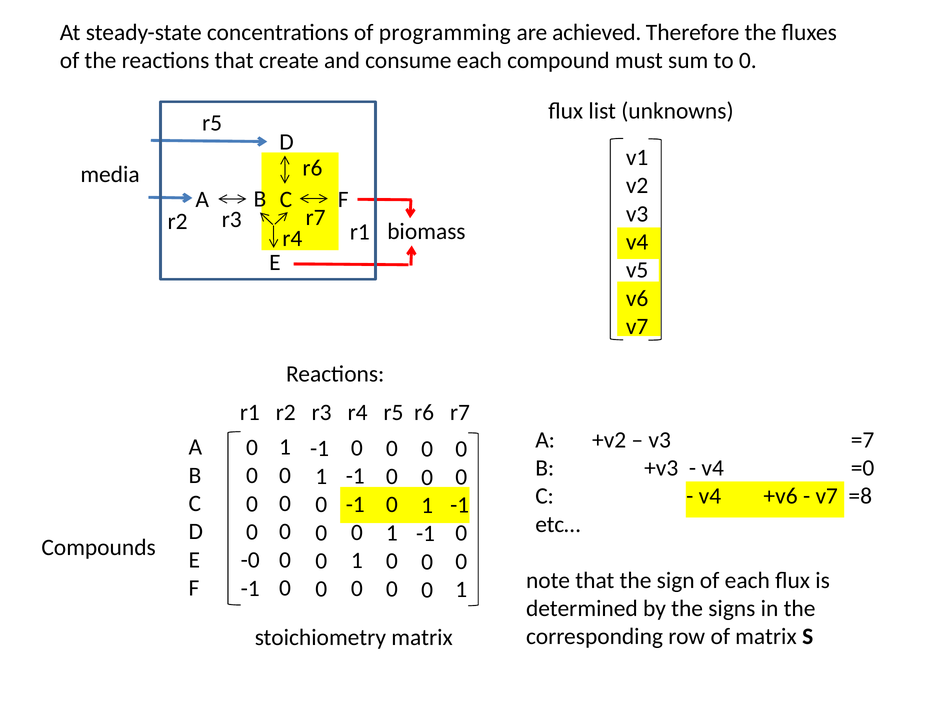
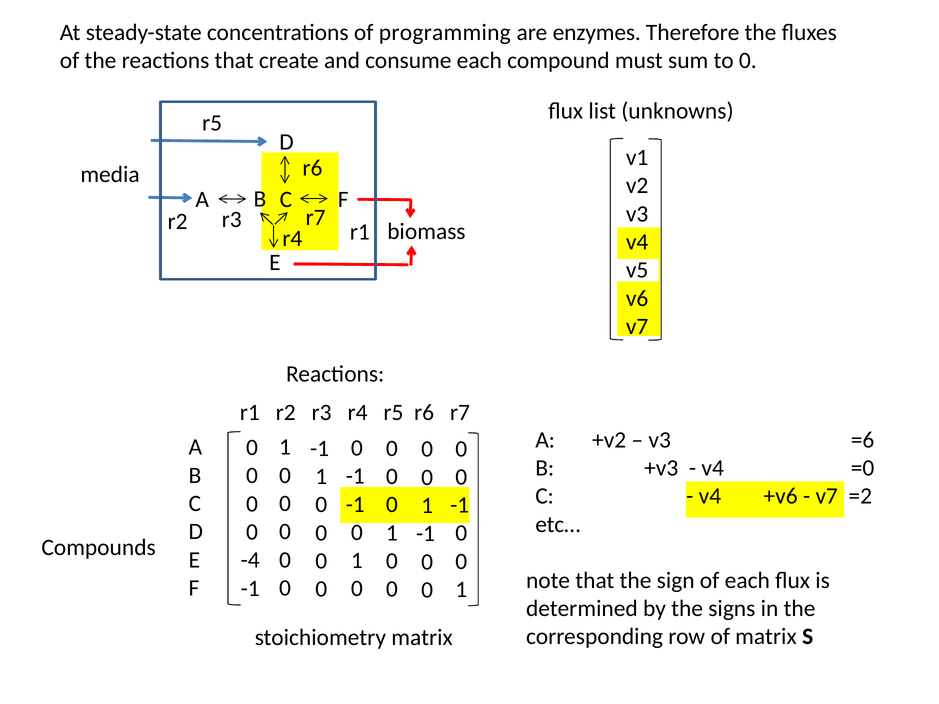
achieved: achieved -> enzymes (597, 32)
=7: =7 -> =6 (863, 440)
=8: =8 -> =2 (860, 496)
-0: -0 -> -4 (250, 560)
